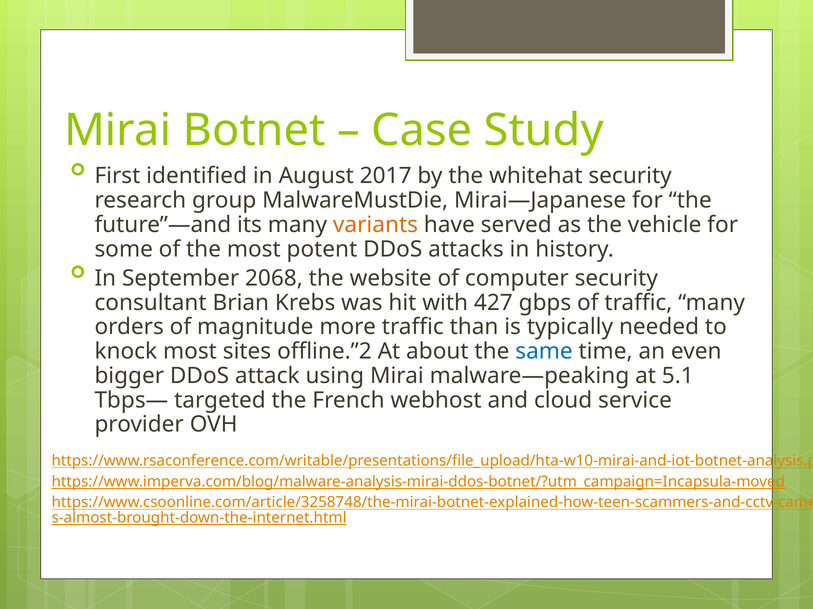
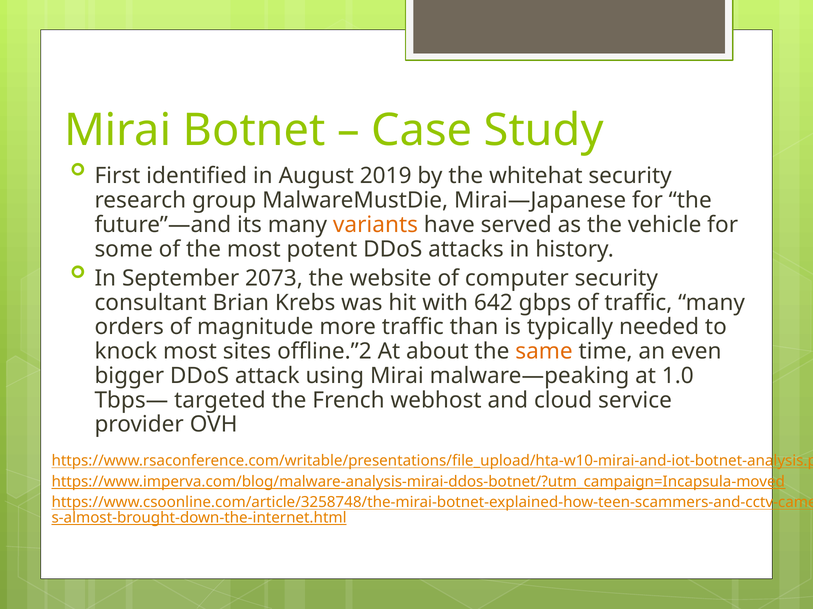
2017: 2017 -> 2019 (386, 176)
2068: 2068 -> 2073 (274, 279)
427: 427 -> 642 (493, 303)
same colour: blue -> orange (544, 352)
5.1: 5.1 -> 1.0 (678, 376)
